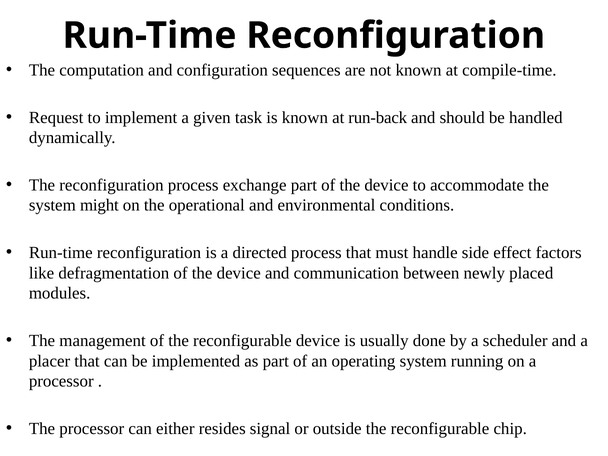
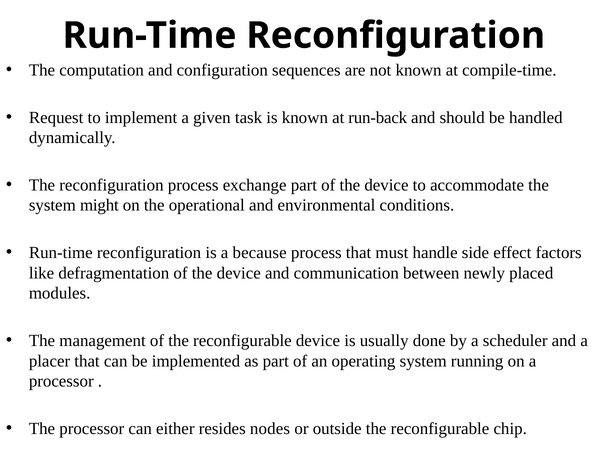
directed: directed -> because (260, 253)
signal: signal -> nodes (270, 429)
